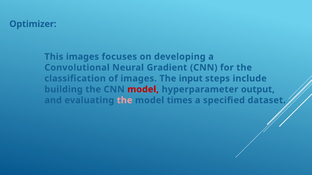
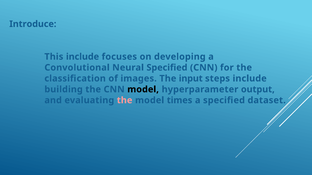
Optimizer: Optimizer -> Introduce (33, 24)
This images: images -> include (83, 57)
Neural Gradient: Gradient -> Specified (167, 68)
model colour: red -> black (143, 90)
